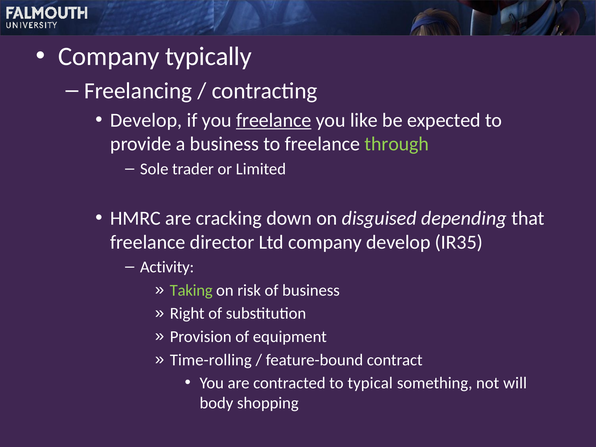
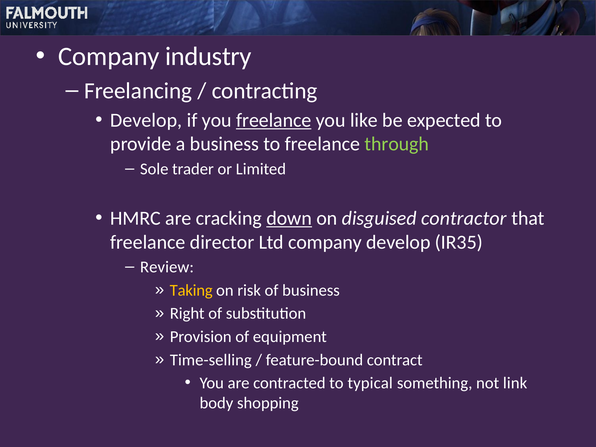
typically: typically -> industry (208, 57)
down underline: none -> present (289, 218)
depending: depending -> contractor (464, 218)
Activity: Activity -> Review (167, 267)
Taking colour: light green -> yellow (191, 290)
Time-rolling: Time-rolling -> Time-selling (211, 360)
will: will -> link (515, 383)
